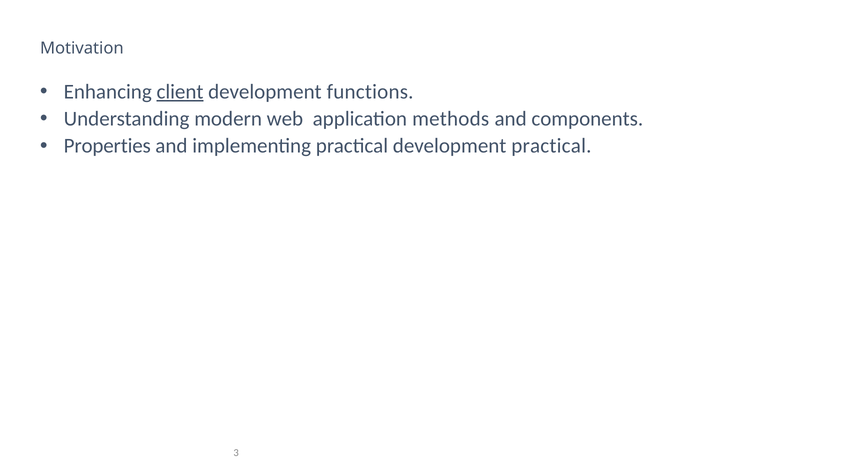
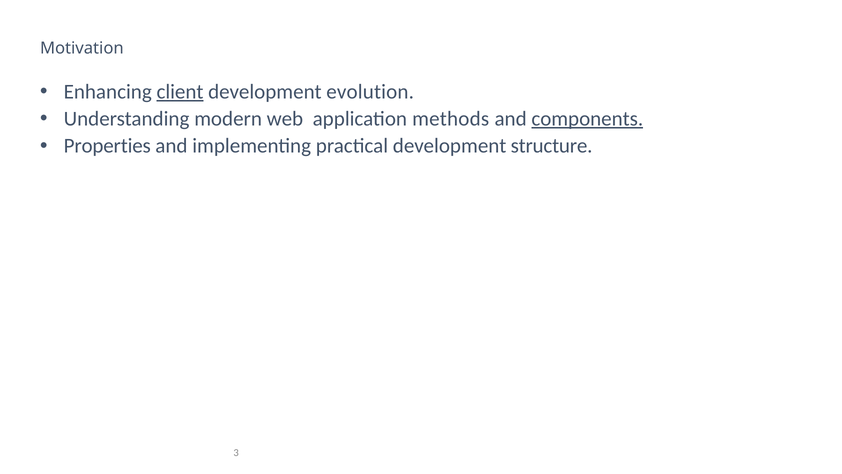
functions: functions -> evolution (370, 92)
components underline: none -> present (587, 119)
development practical: practical -> structure (552, 146)
